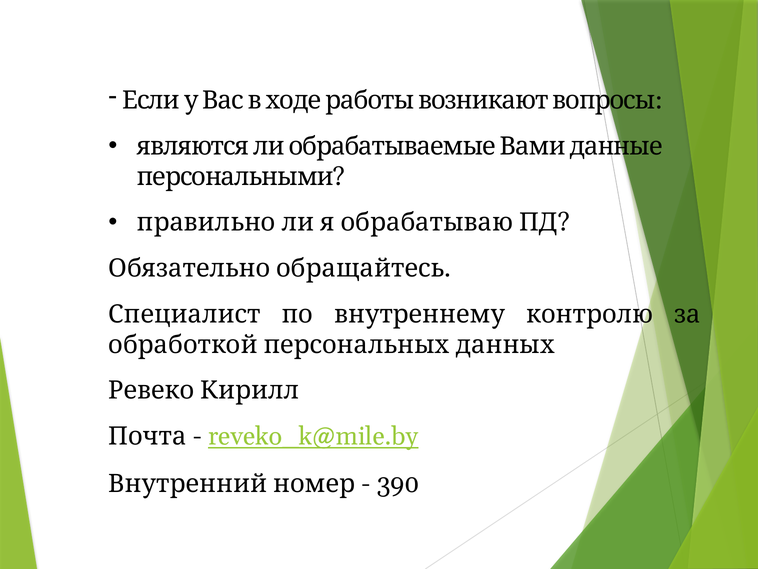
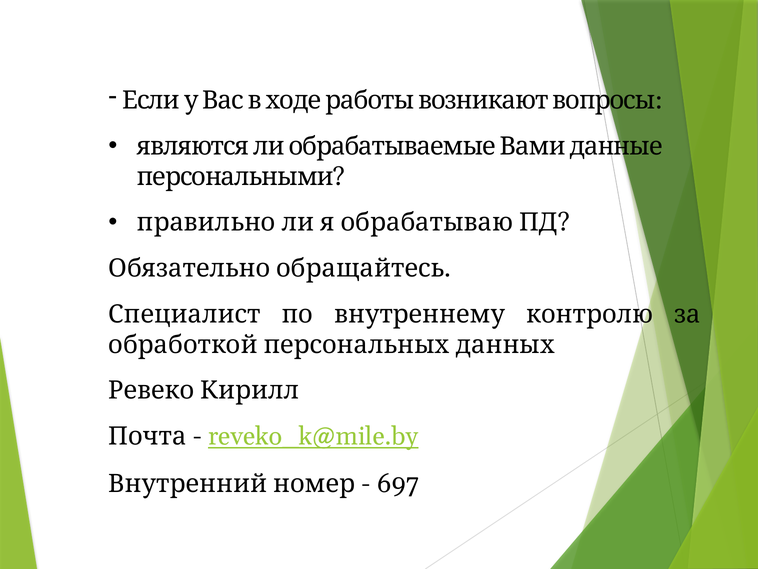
390: 390 -> 697 (398, 484)
